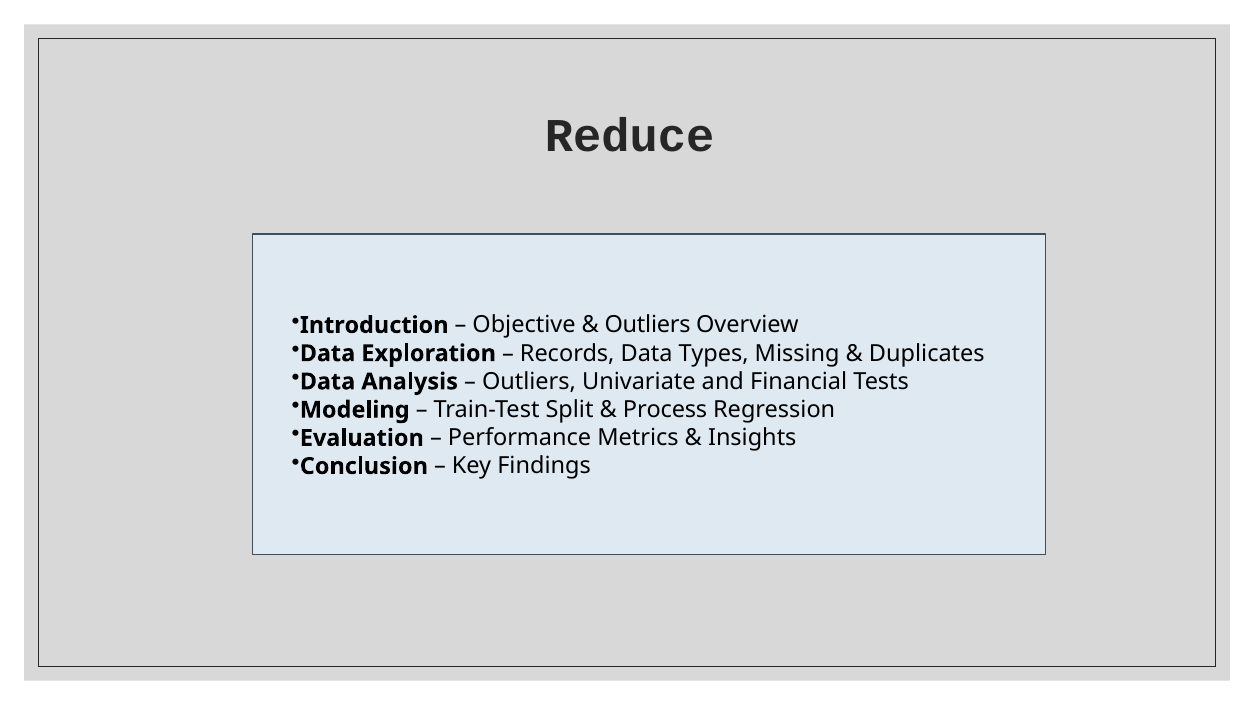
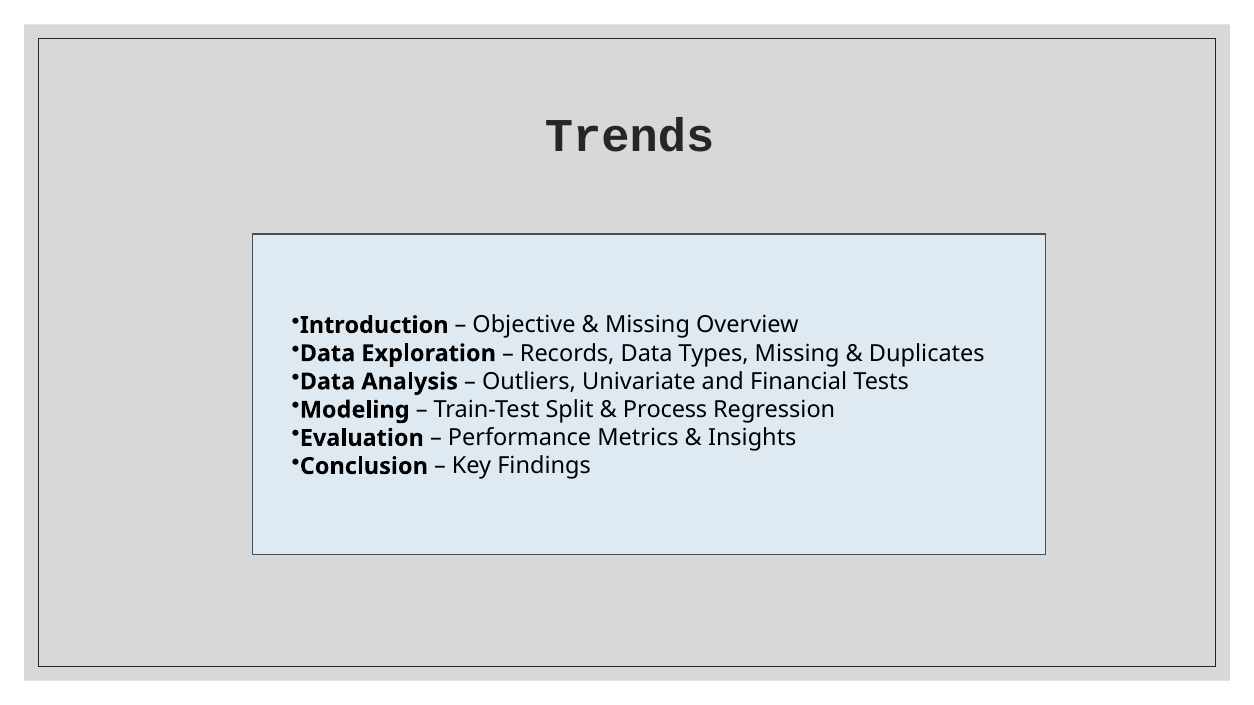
Reduce: Reduce -> Trends (630, 136)
Outliers: Outliers -> Missing (648, 325)
